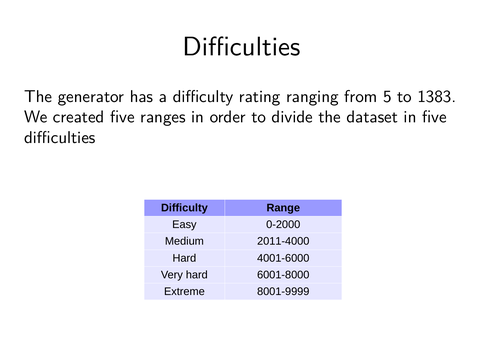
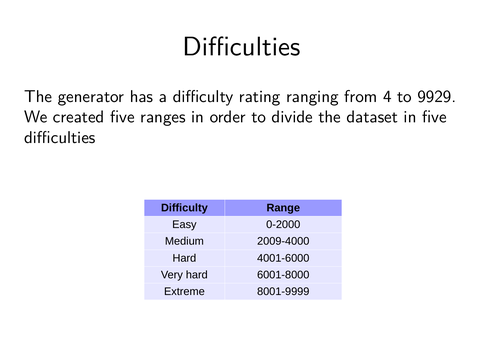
5: 5 -> 4 (387, 96)
1383: 1383 -> 9929 (437, 96)
2011-4000: 2011-4000 -> 2009-4000 (283, 241)
